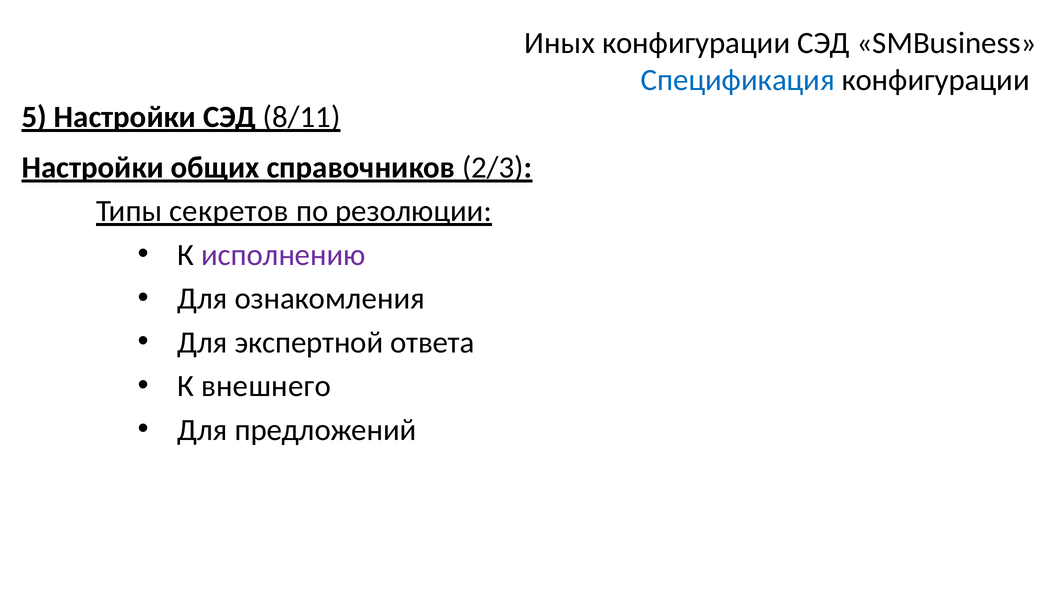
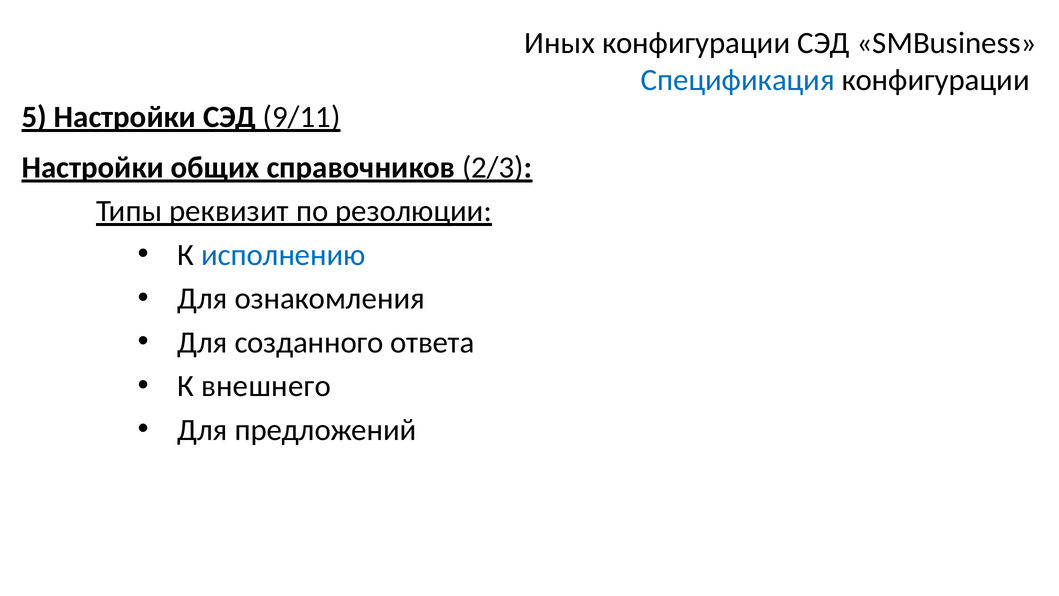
8/11: 8/11 -> 9/11 (302, 117)
секретов: секретов -> реквизит (229, 211)
исполнению colour: purple -> blue (283, 255)
экспертной: экспертной -> созданного (309, 342)
